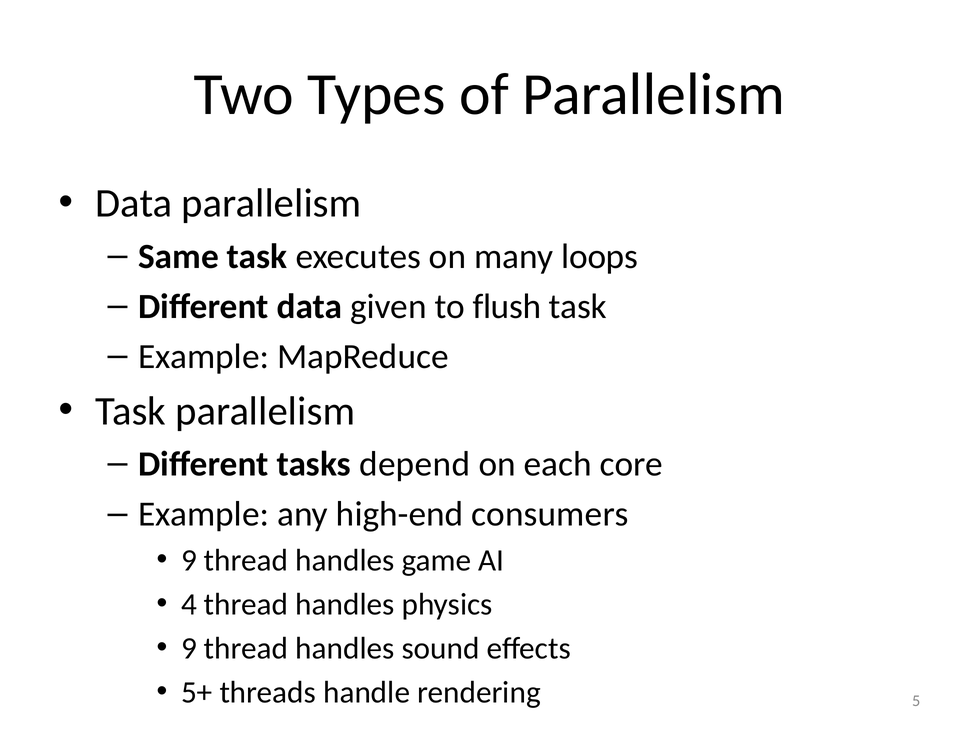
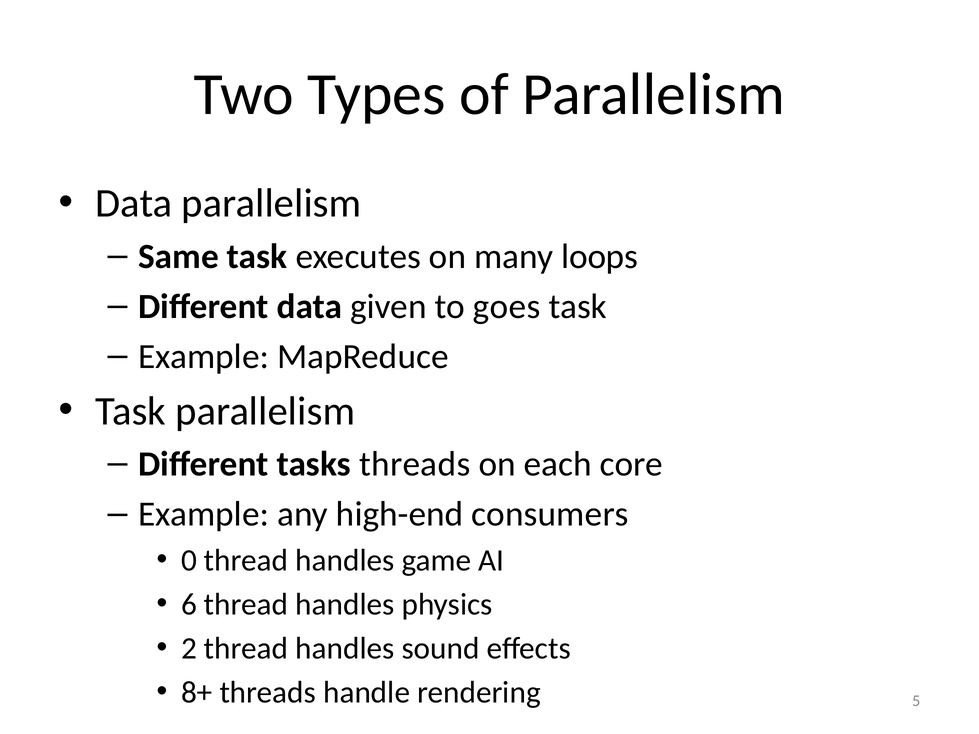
flush: flush -> goes (507, 307)
tasks depend: depend -> threads (415, 464)
9: 9 -> 0 (189, 560)
4: 4 -> 6 (189, 604)
9: 9 -> 2 (189, 648)
5+: 5+ -> 8+ (197, 692)
